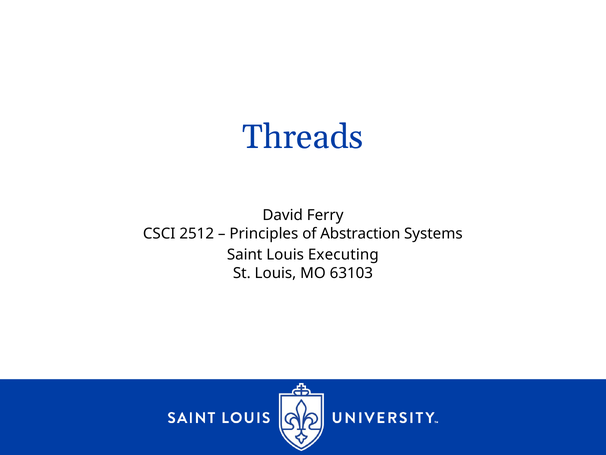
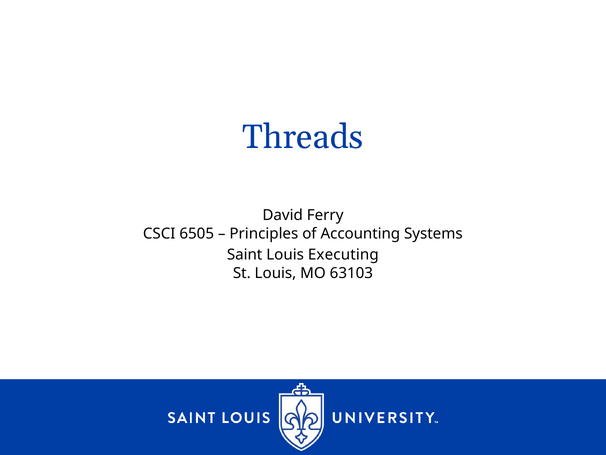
2512: 2512 -> 6505 (197, 233)
Abstraction: Abstraction -> Accounting (360, 233)
